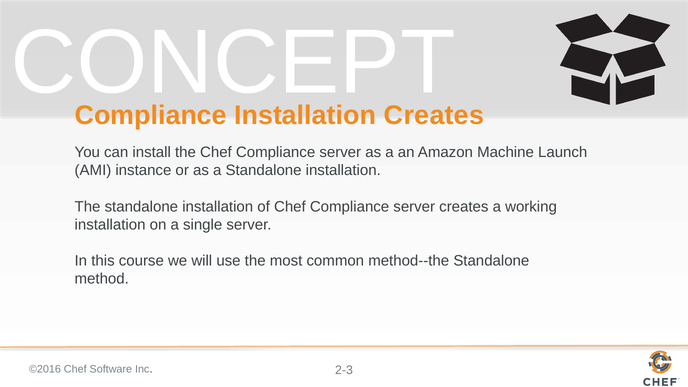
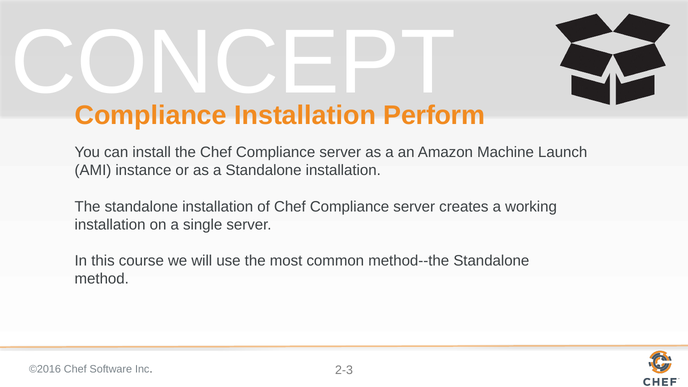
Installation Creates: Creates -> Perform (434, 115)
